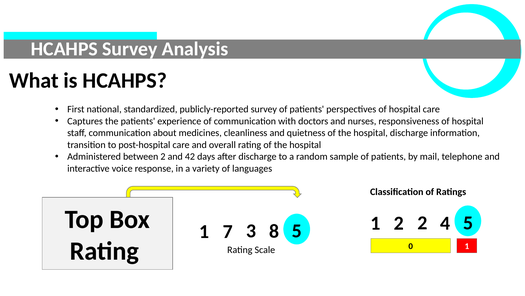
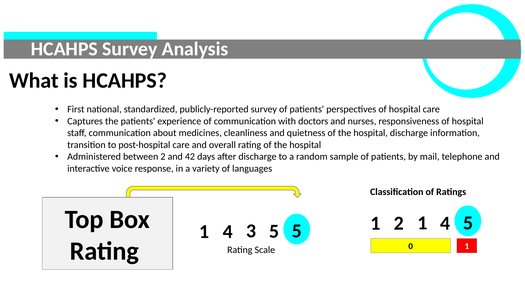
2 2: 2 -> 1 (422, 222)
7: 7 -> 4 (228, 231)
3 8: 8 -> 5 (274, 231)
